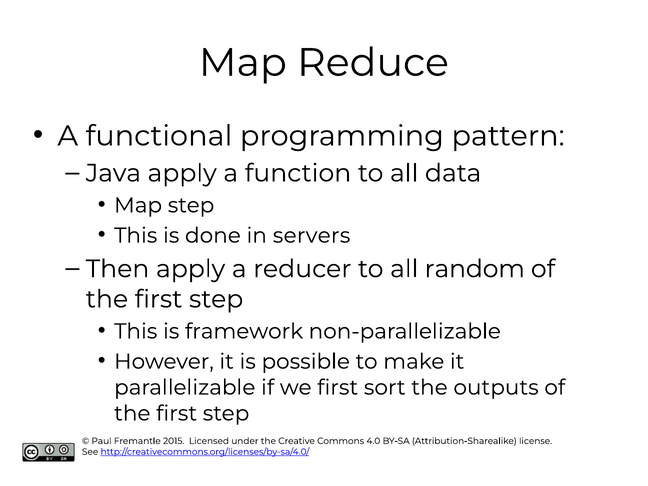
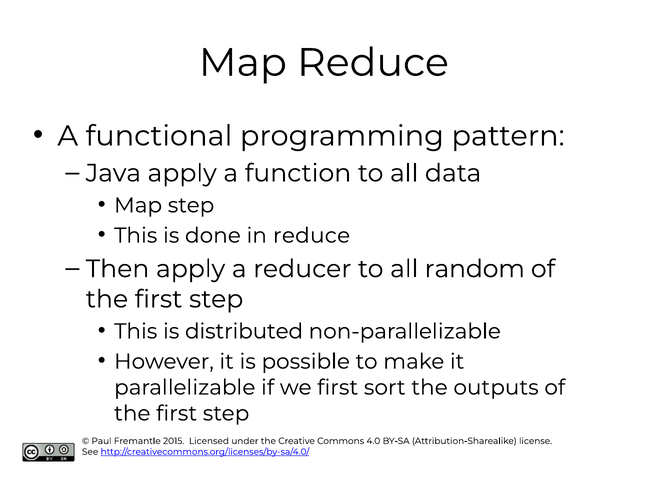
in servers: servers -> reduce (312, 236)
framework: framework -> distributed (244, 331)
